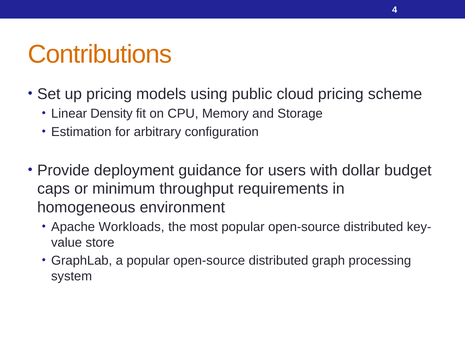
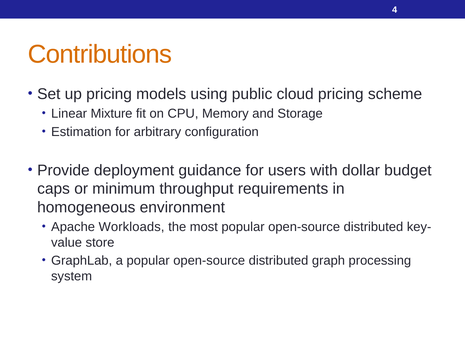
Density: Density -> Mixture (112, 114)
